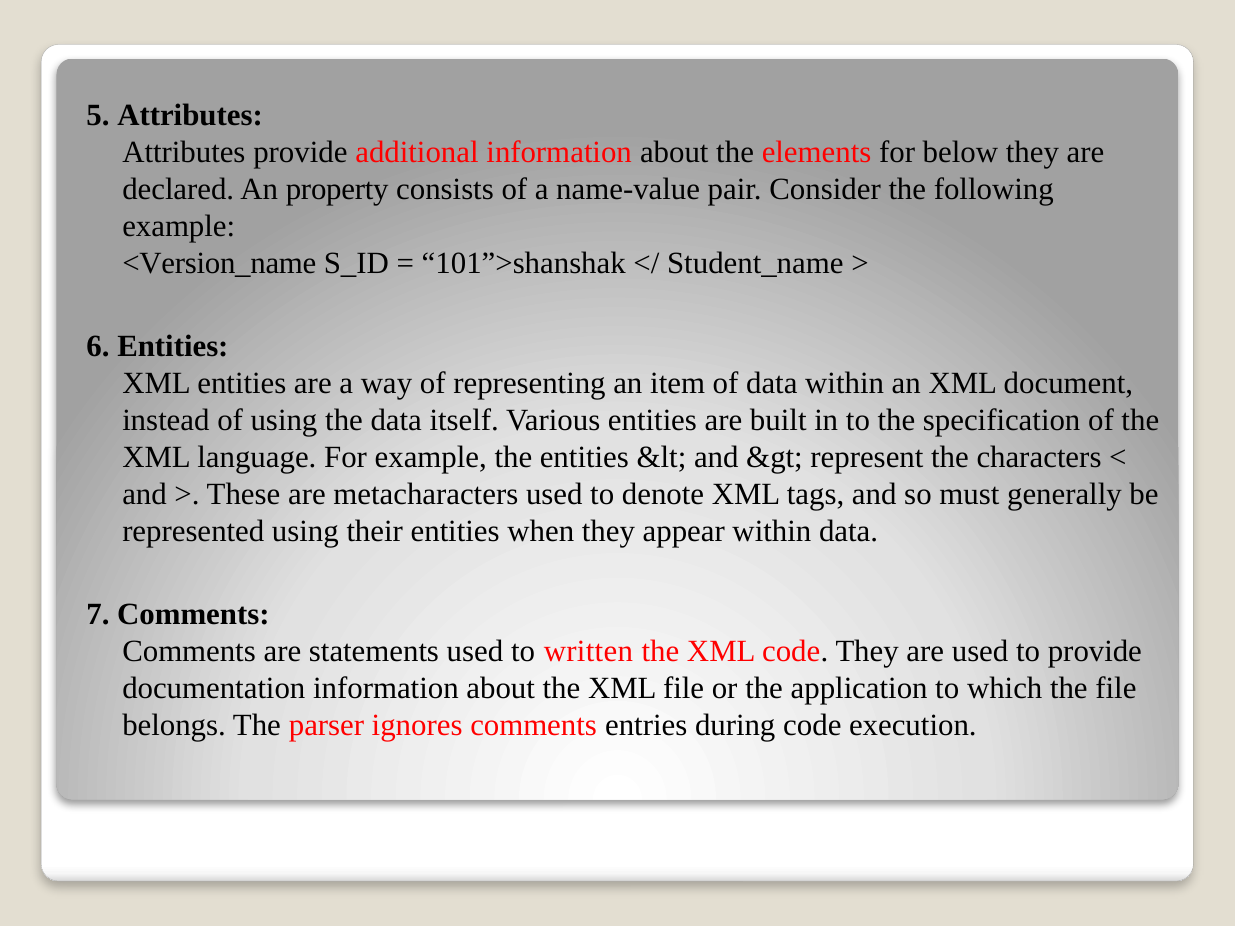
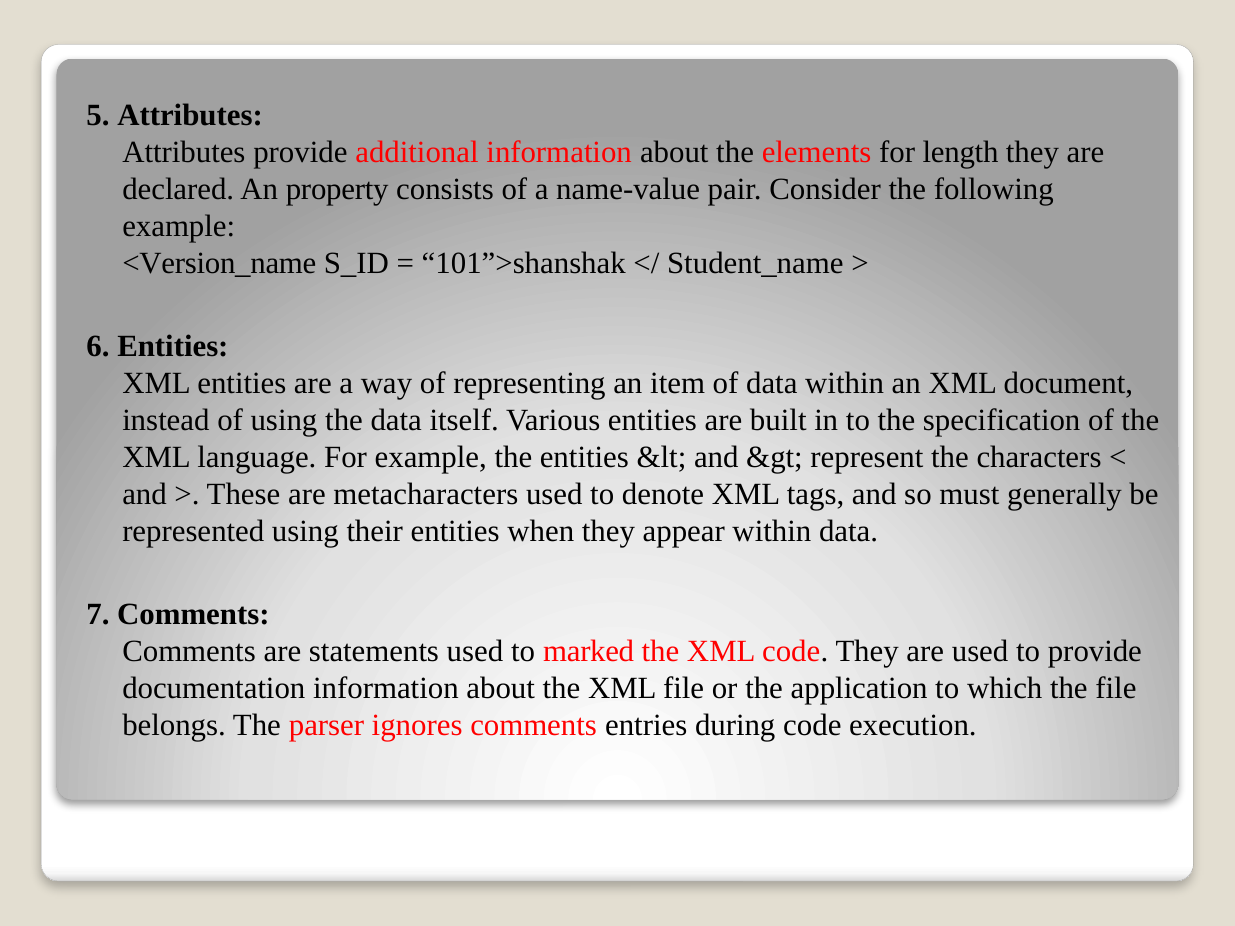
below: below -> length (961, 153)
written: written -> marked (589, 651)
